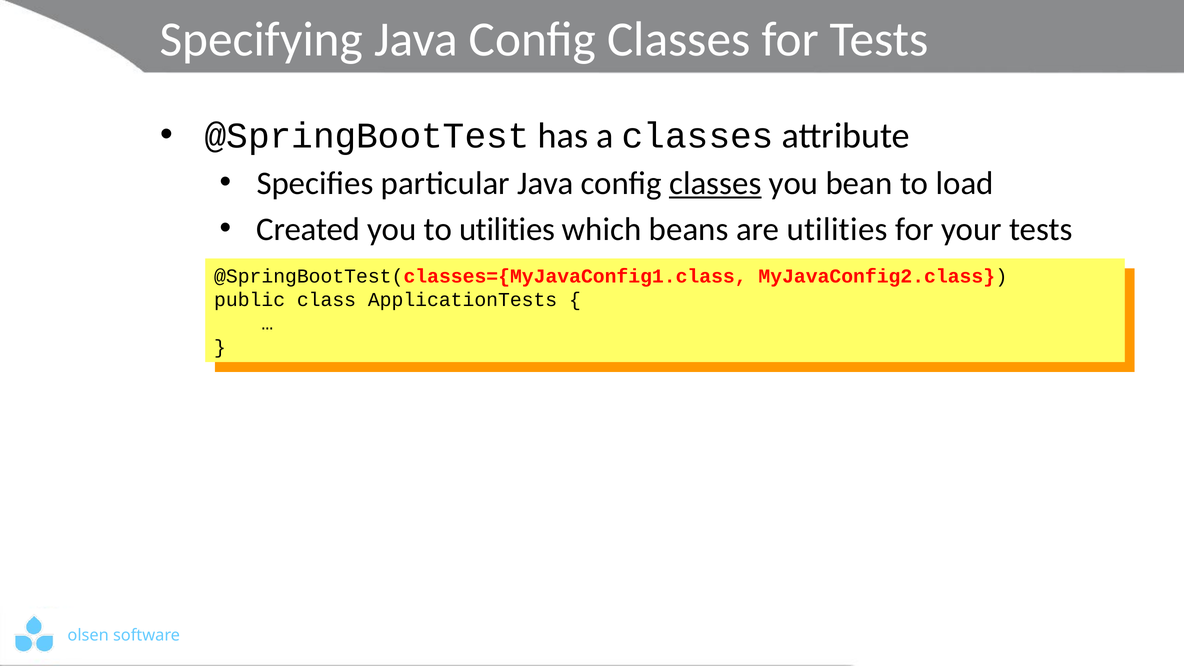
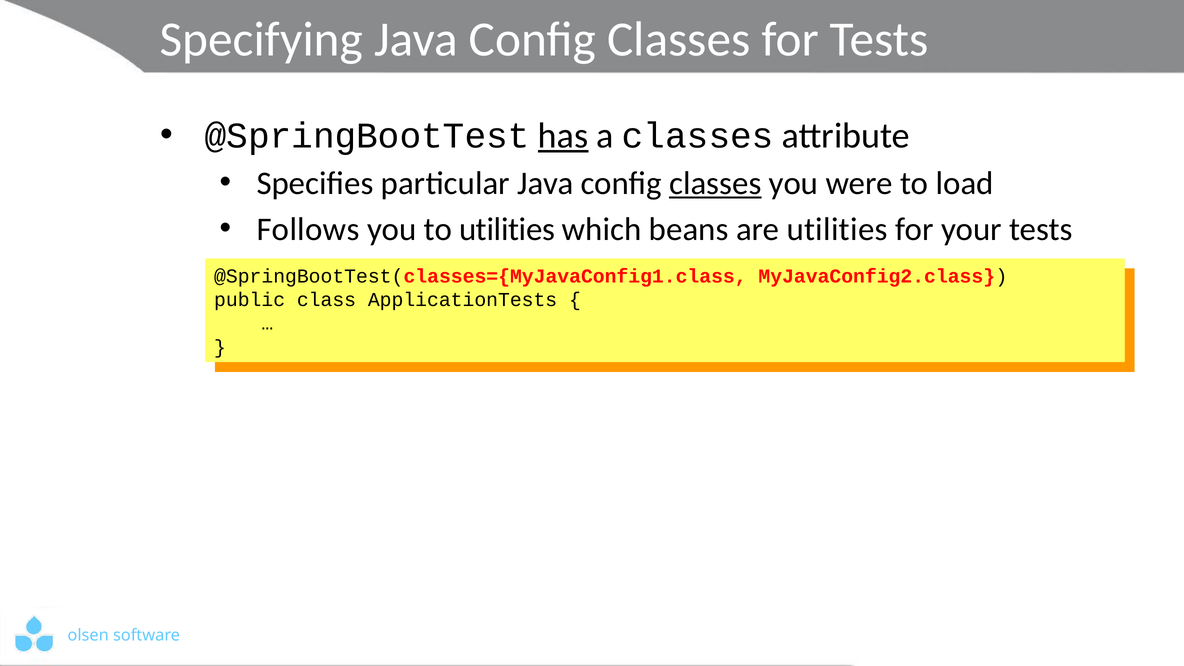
has underline: none -> present (563, 136)
bean: bean -> were (859, 183)
Created: Created -> Follows (308, 229)
